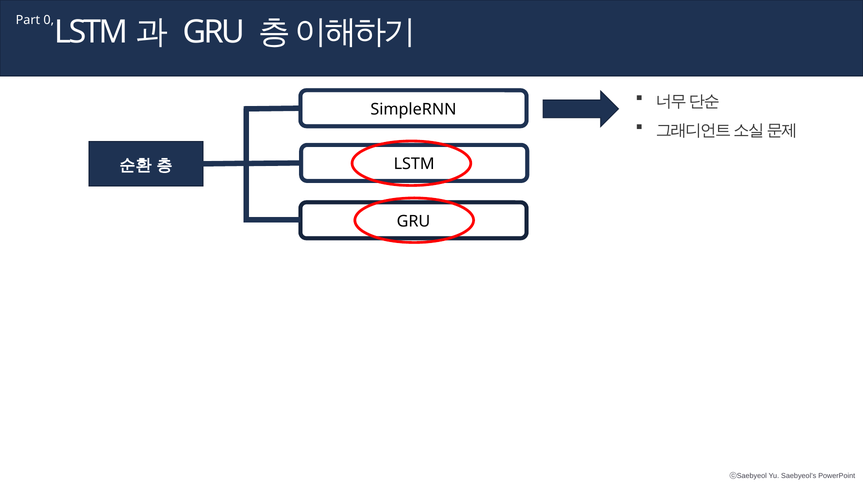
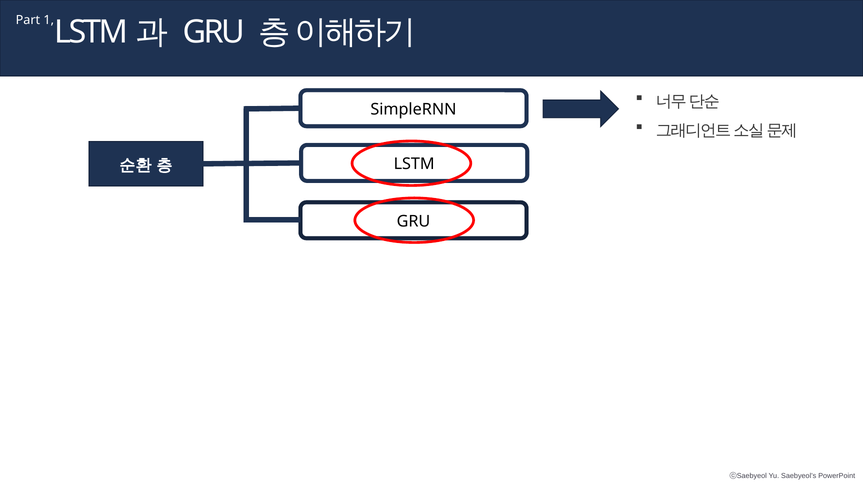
0: 0 -> 1 (49, 20)
